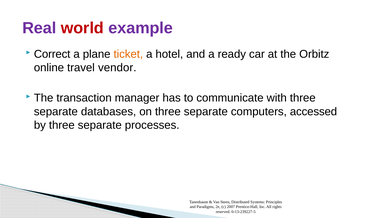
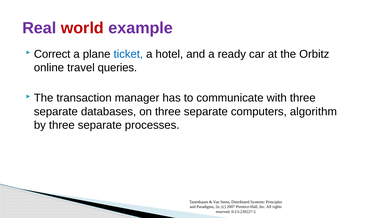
ticket colour: orange -> blue (128, 54)
vendor: vendor -> queries (117, 68)
accessed: accessed -> algorithm (313, 112)
